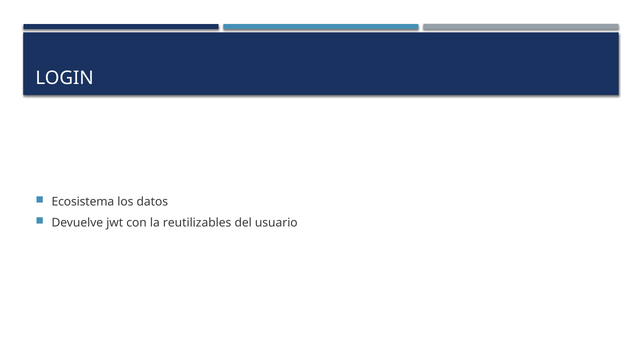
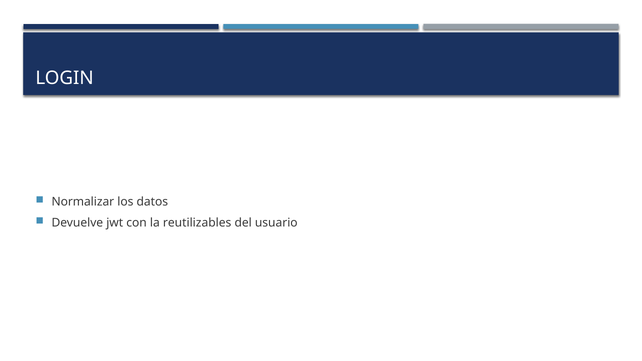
Ecosistema: Ecosistema -> Normalizar (83, 202)
